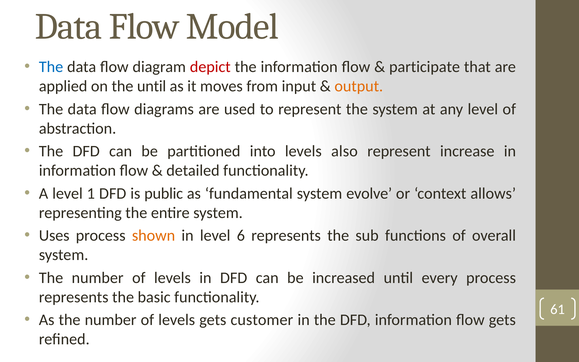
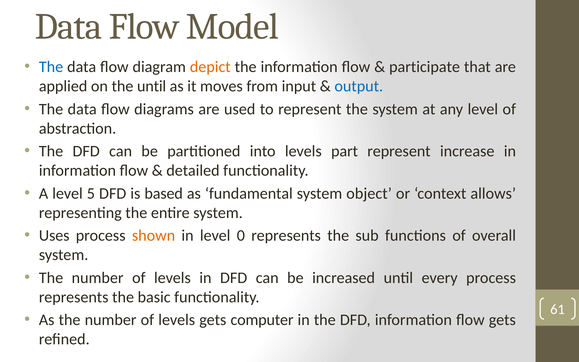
depict colour: red -> orange (210, 67)
output colour: orange -> blue (359, 86)
also: also -> part (345, 151)
1: 1 -> 5 (91, 193)
public: public -> based (164, 193)
evolve: evolve -> object (369, 193)
6: 6 -> 0 (241, 236)
customer: customer -> computer (262, 320)
